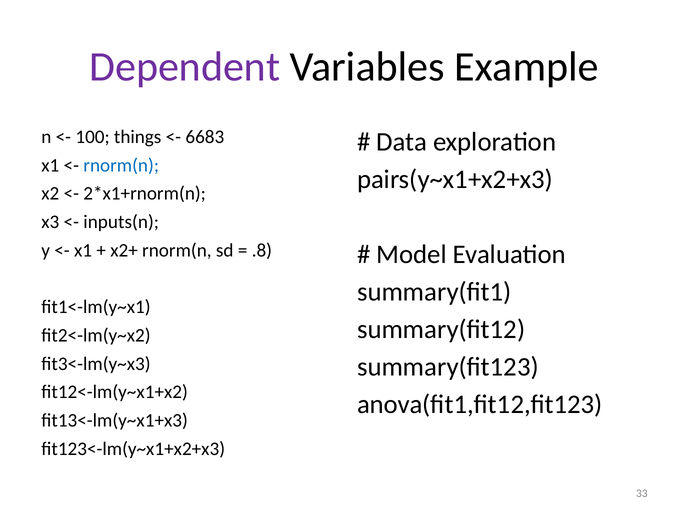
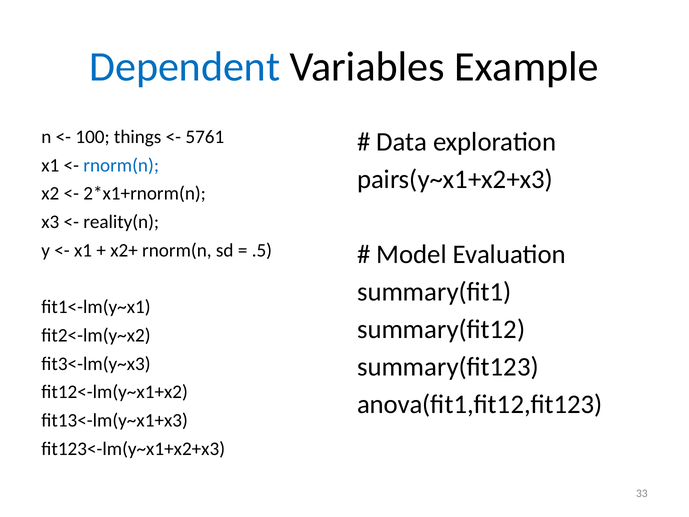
Dependent colour: purple -> blue (185, 67)
6683: 6683 -> 5761 (205, 137)
inputs(n: inputs(n -> reality(n (121, 222)
.8: .8 -> .5 (262, 250)
